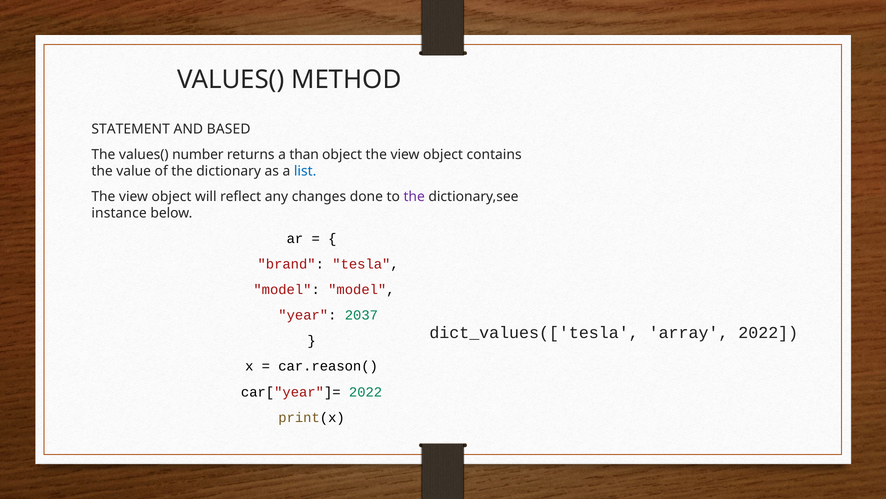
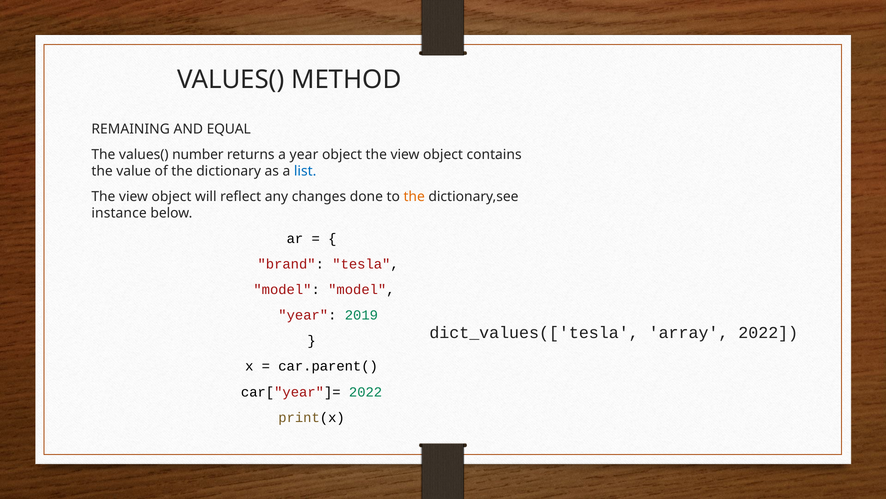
STATEMENT: STATEMENT -> REMAINING (131, 129)
BASED: BASED -> EQUAL (229, 129)
a than: than -> year (304, 154)
the colour: purple -> orange (414, 196)
2037: 2037 -> 2019 (361, 315)
car.reason(: car.reason( -> car.parent( (328, 366)
